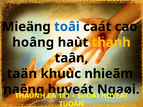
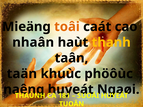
toâi colour: blue -> orange (67, 27)
hoâng: hoâng -> nhaân (33, 42)
nhieãm: nhieãm -> phöôùc (109, 74)
